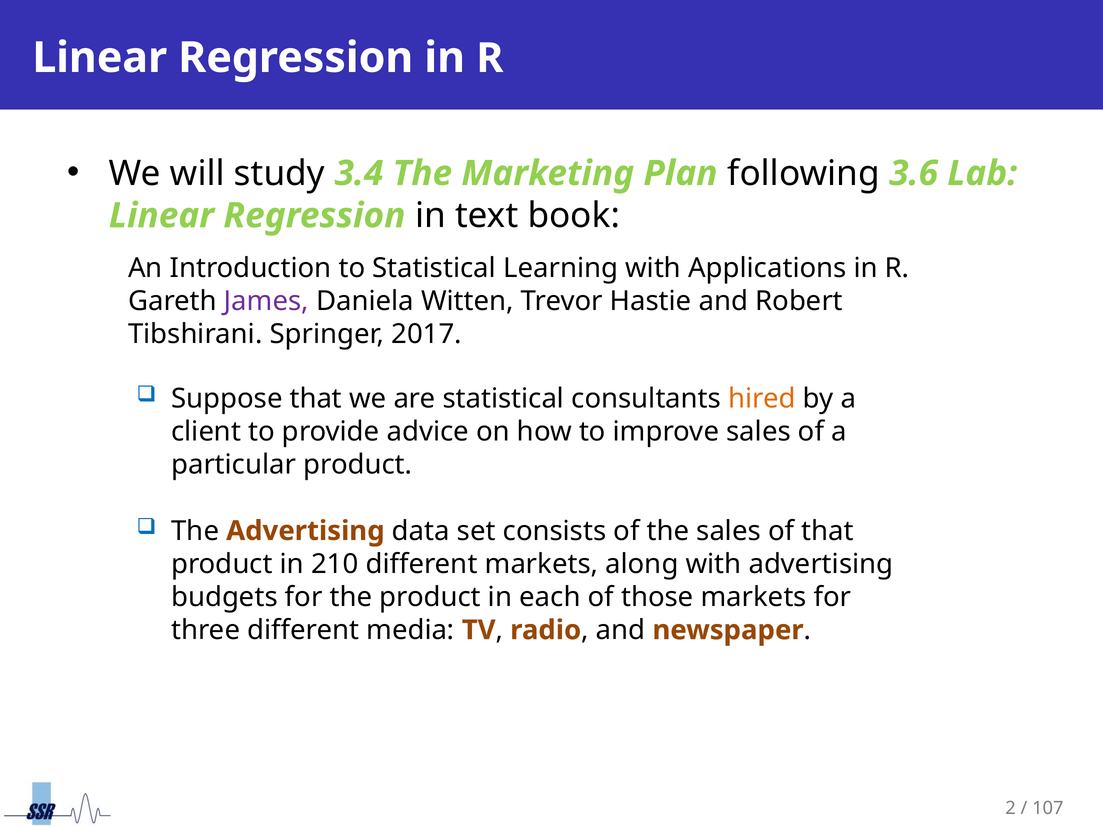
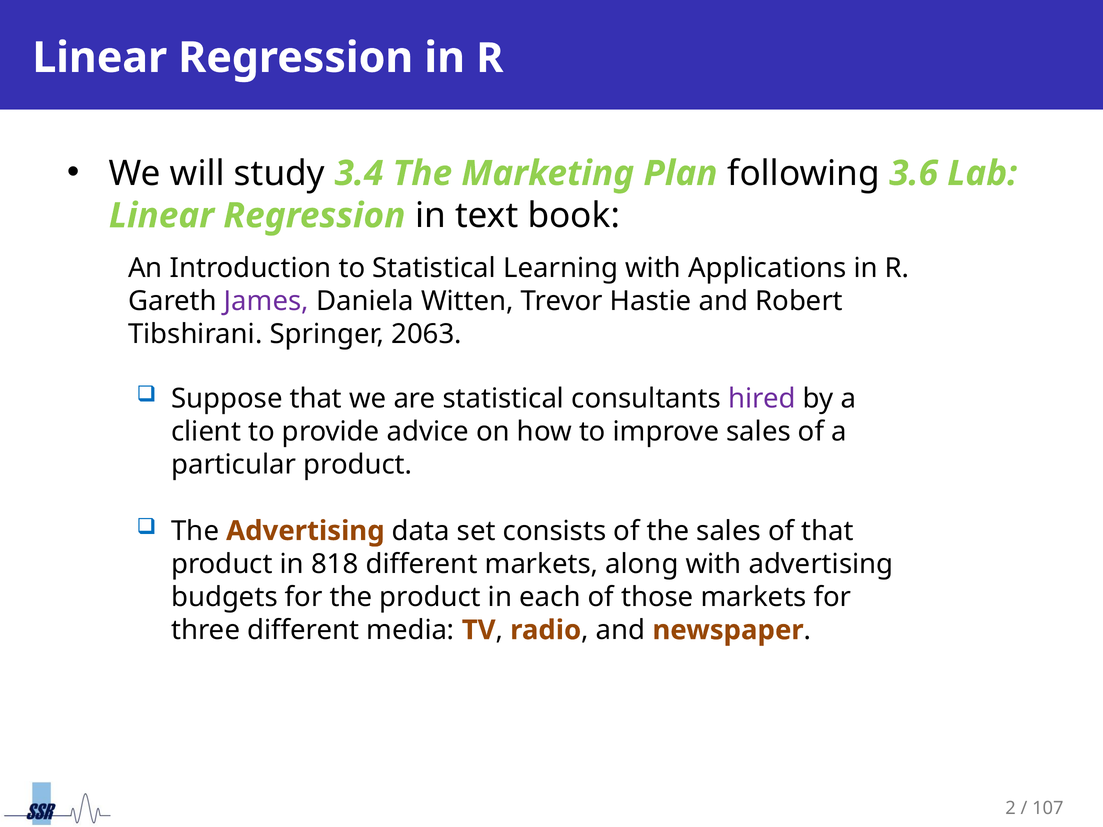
2017: 2017 -> 2063 (426, 334)
hired colour: orange -> purple (762, 399)
210: 210 -> 818 (335, 564)
